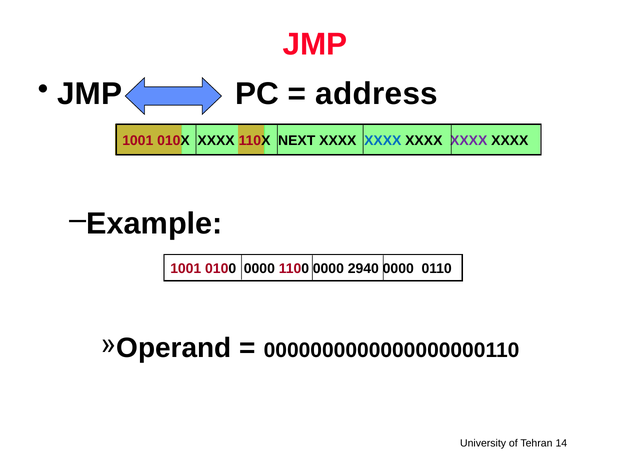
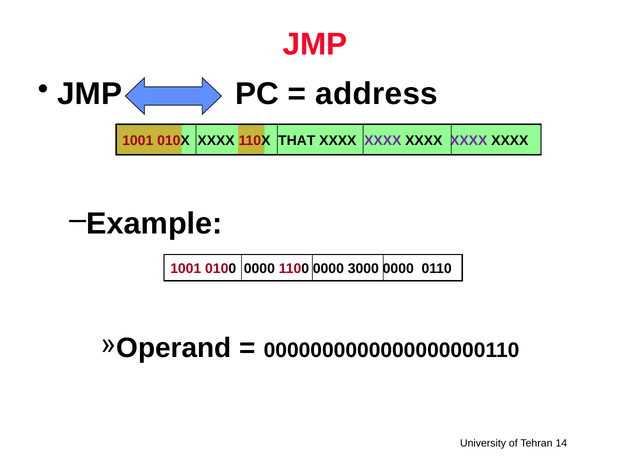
NEXT: NEXT -> THAT (297, 141)
XXXX colour: blue -> purple (383, 141)
2940: 2940 -> 3000 (363, 269)
